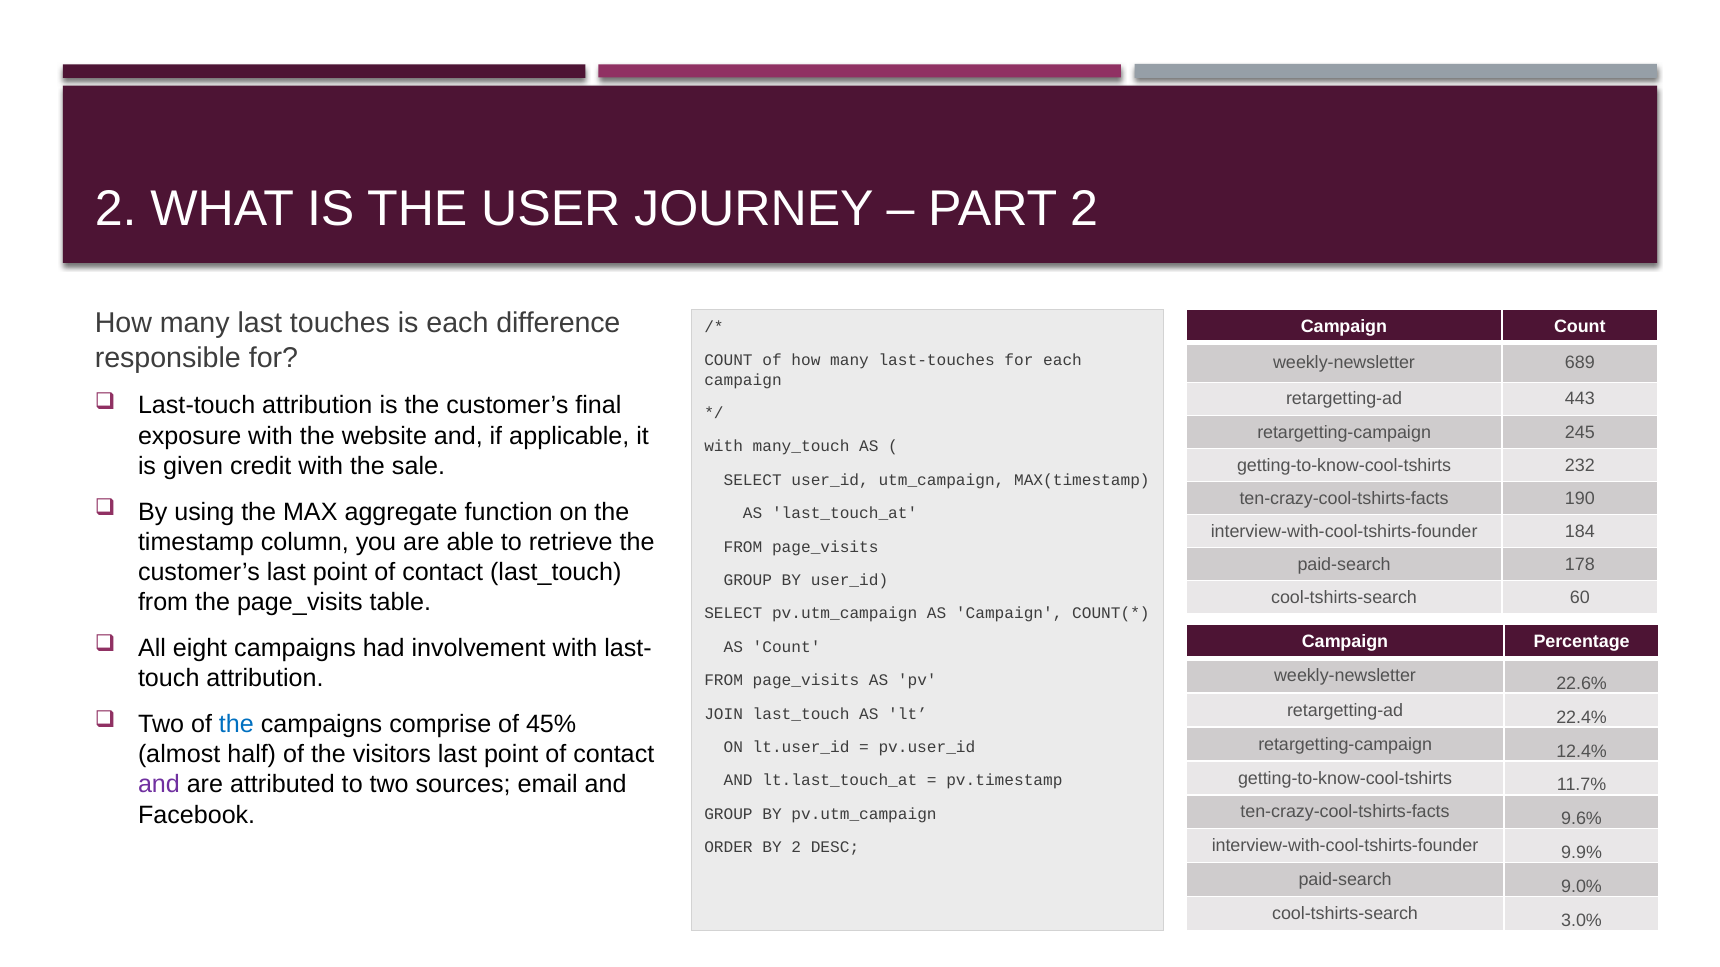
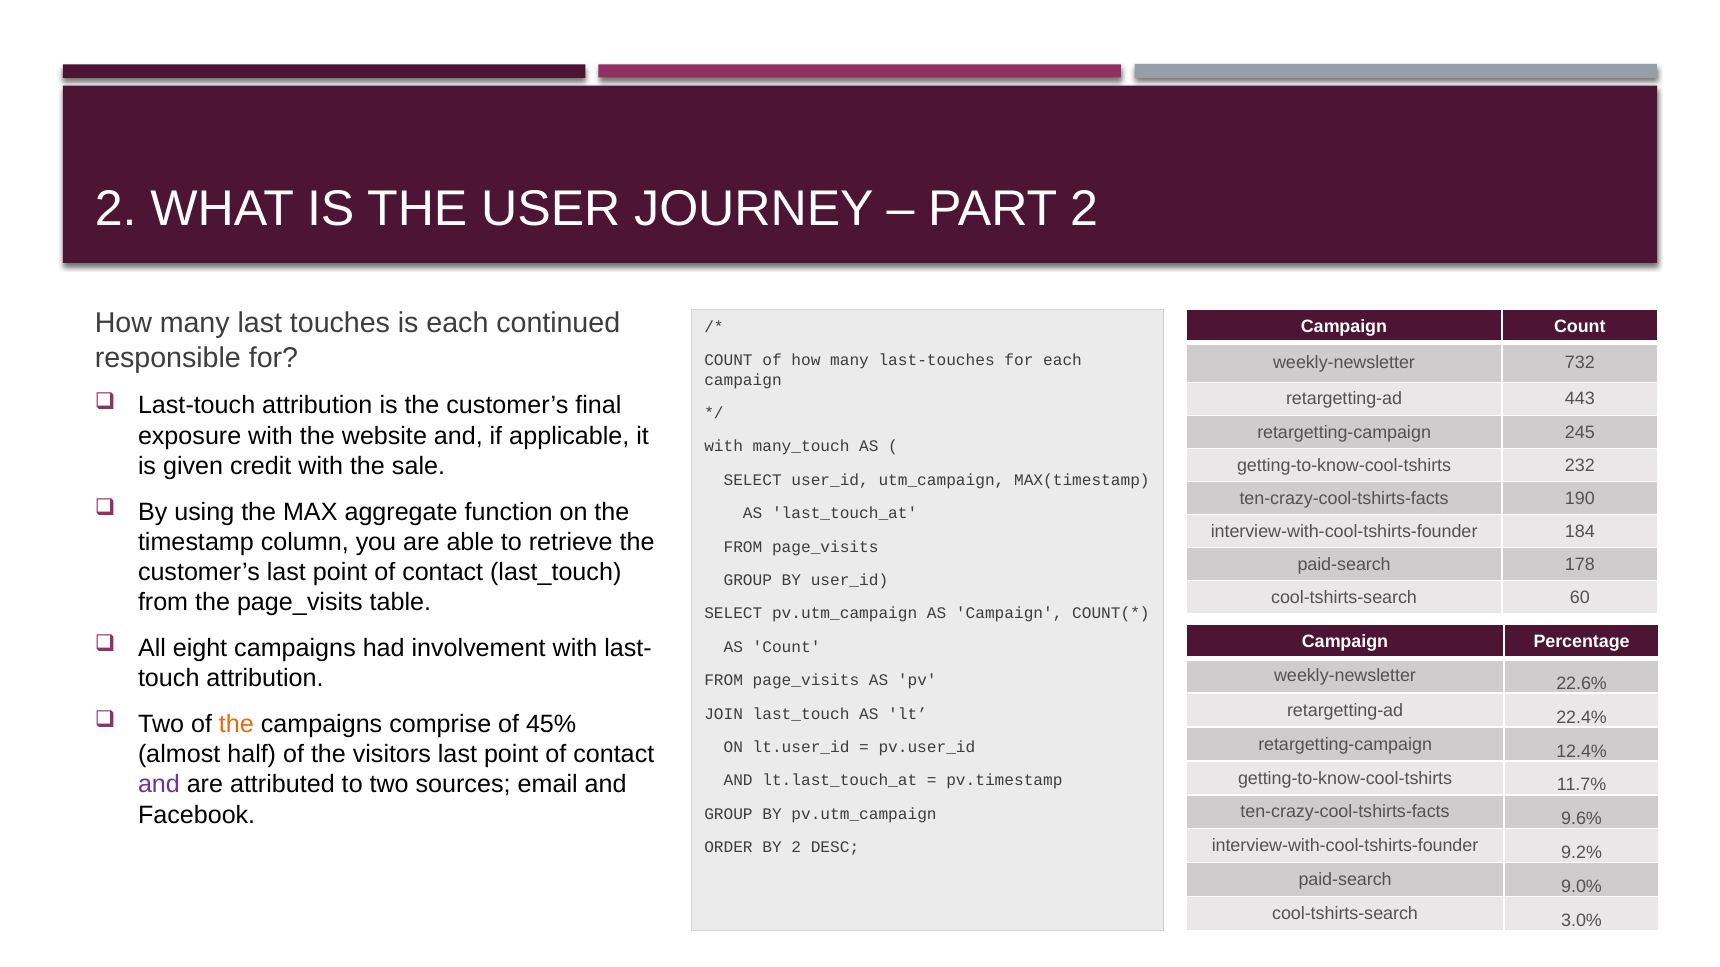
difference: difference -> continued (558, 324)
689: 689 -> 732 (1580, 363)
the colour: blue -> orange (236, 725)
9.9%: 9.9% -> 9.2% (1582, 853)
